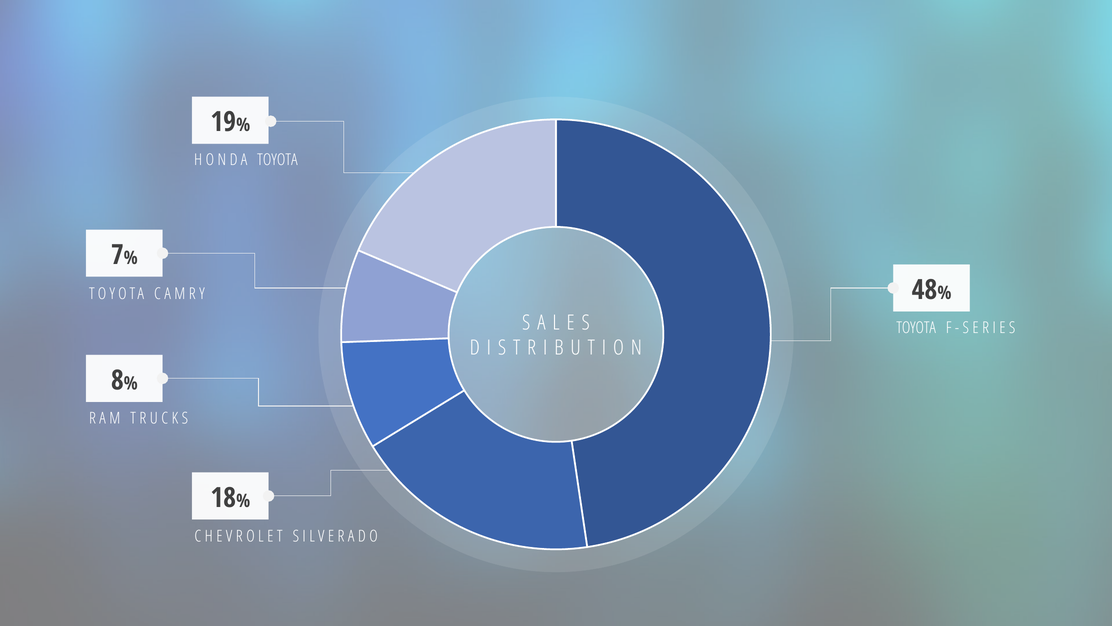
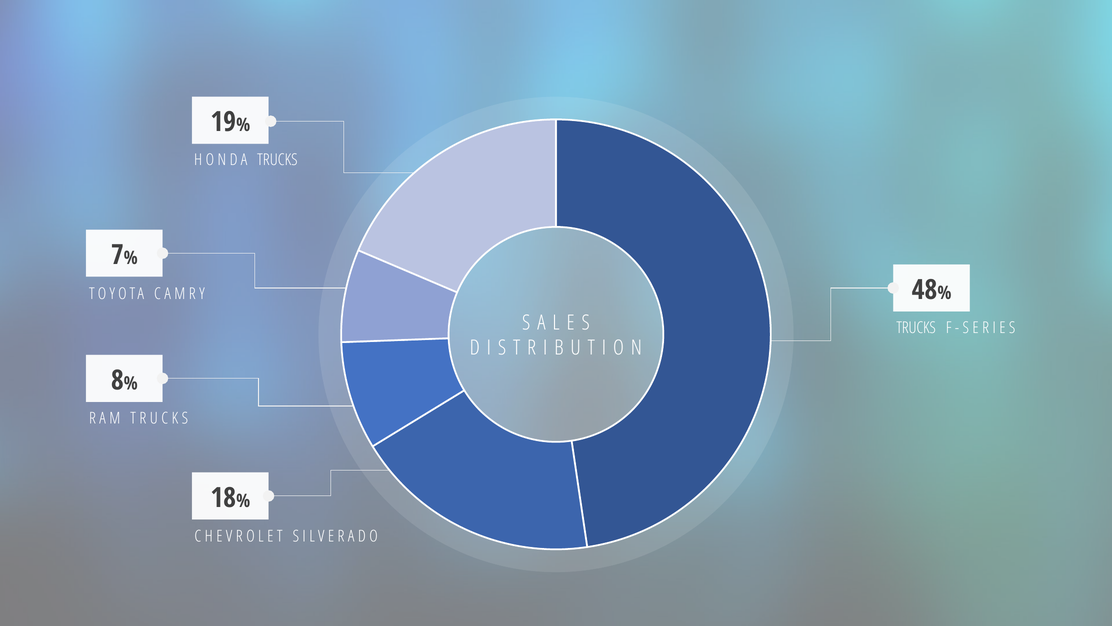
HONDA TOYOTA: TOYOTA -> TRUCKS (277, 160)
TOYOTA: TOYOTA -> TRUCKS (916, 327)
